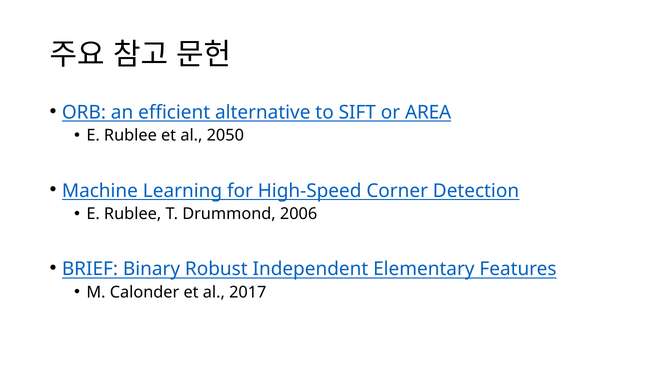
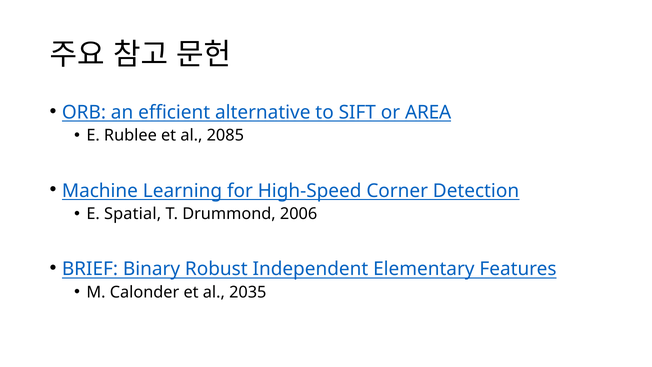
2050: 2050 -> 2085 (225, 135)
Rublee: Rublee -> Spatial (133, 214)
2017: 2017 -> 2035 (248, 292)
